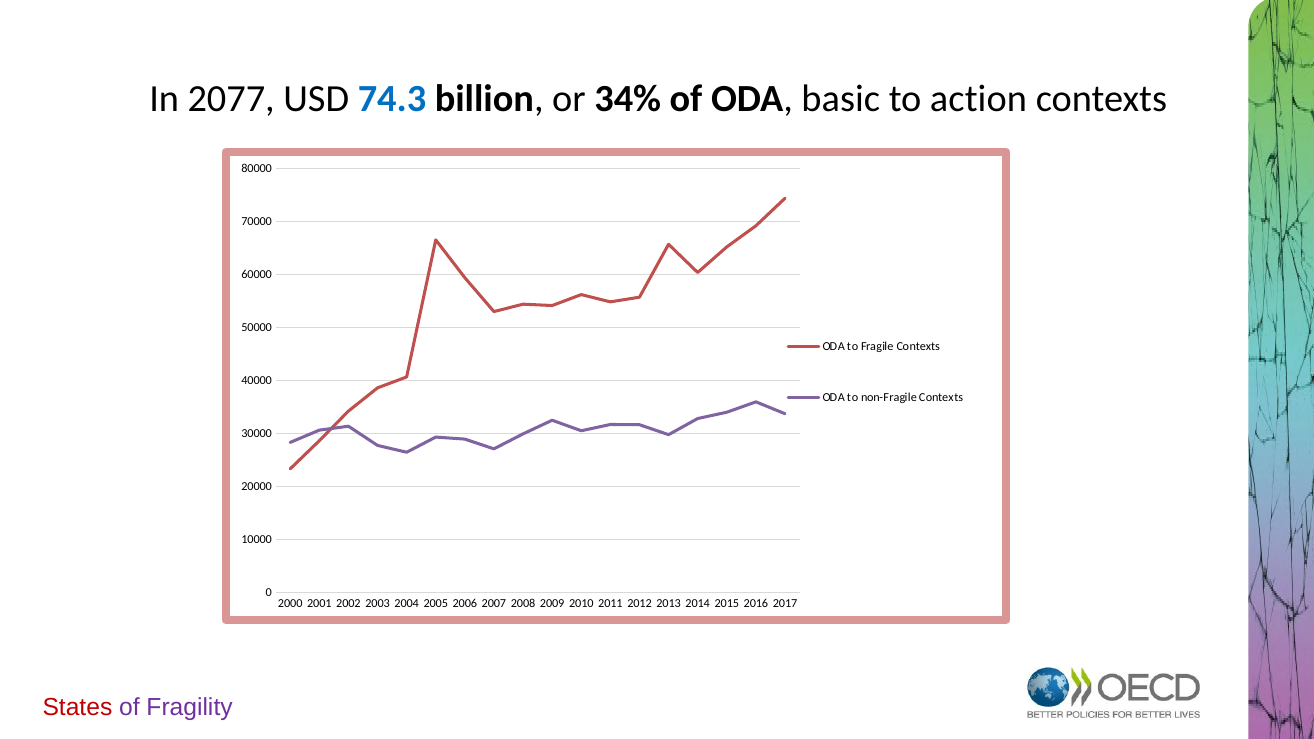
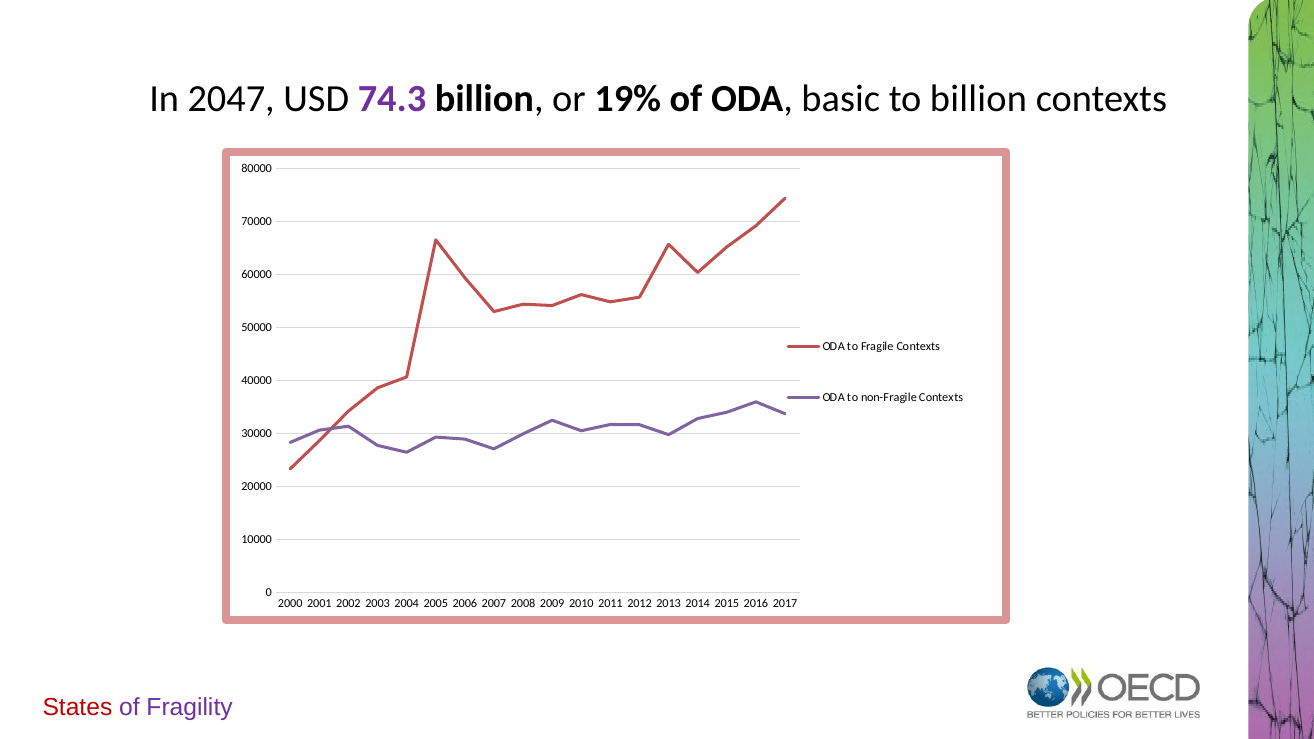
2077: 2077 -> 2047 (231, 99)
74.3 colour: blue -> purple (392, 99)
34%: 34% -> 19% (628, 99)
to action: action -> billion (978, 99)
